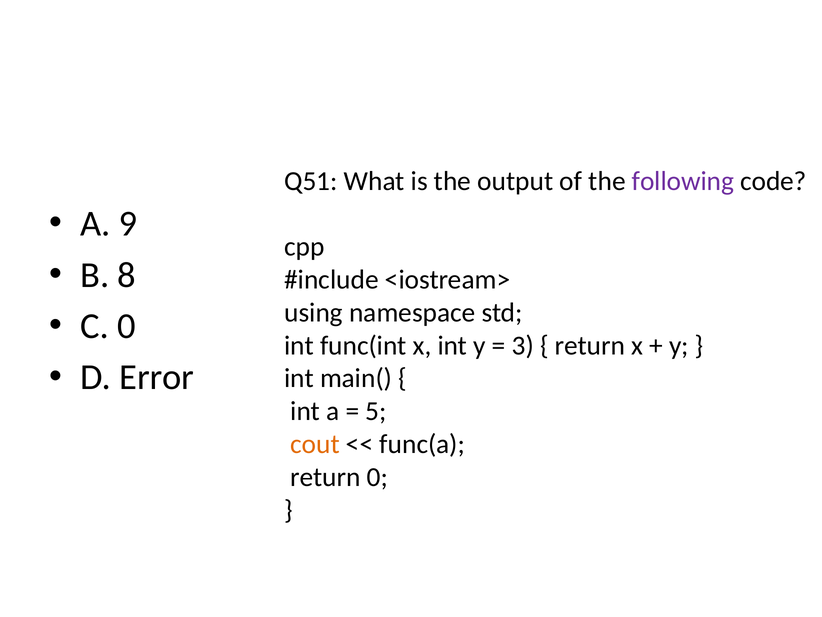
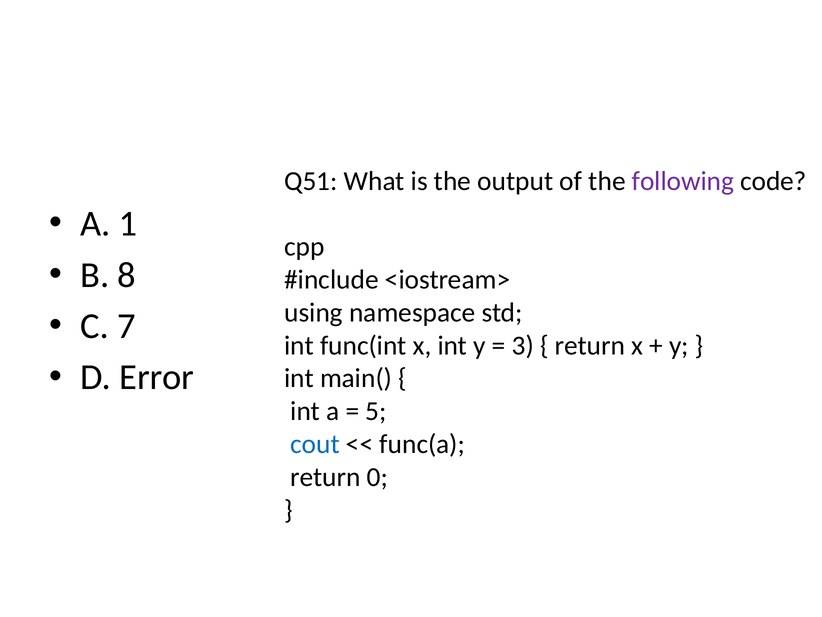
9: 9 -> 1 (128, 224)
C 0: 0 -> 7 (126, 326)
cout colour: orange -> blue (315, 444)
